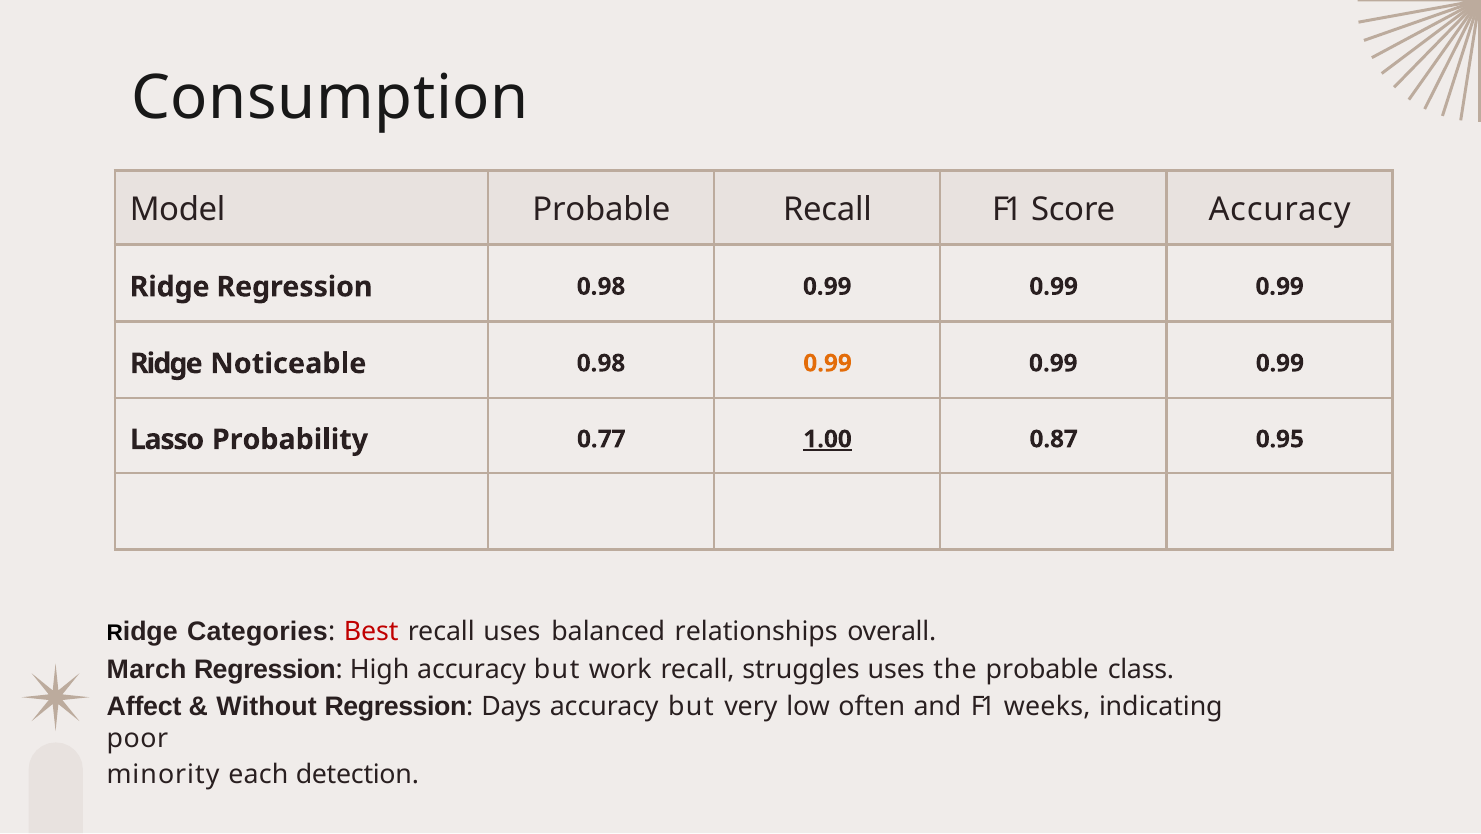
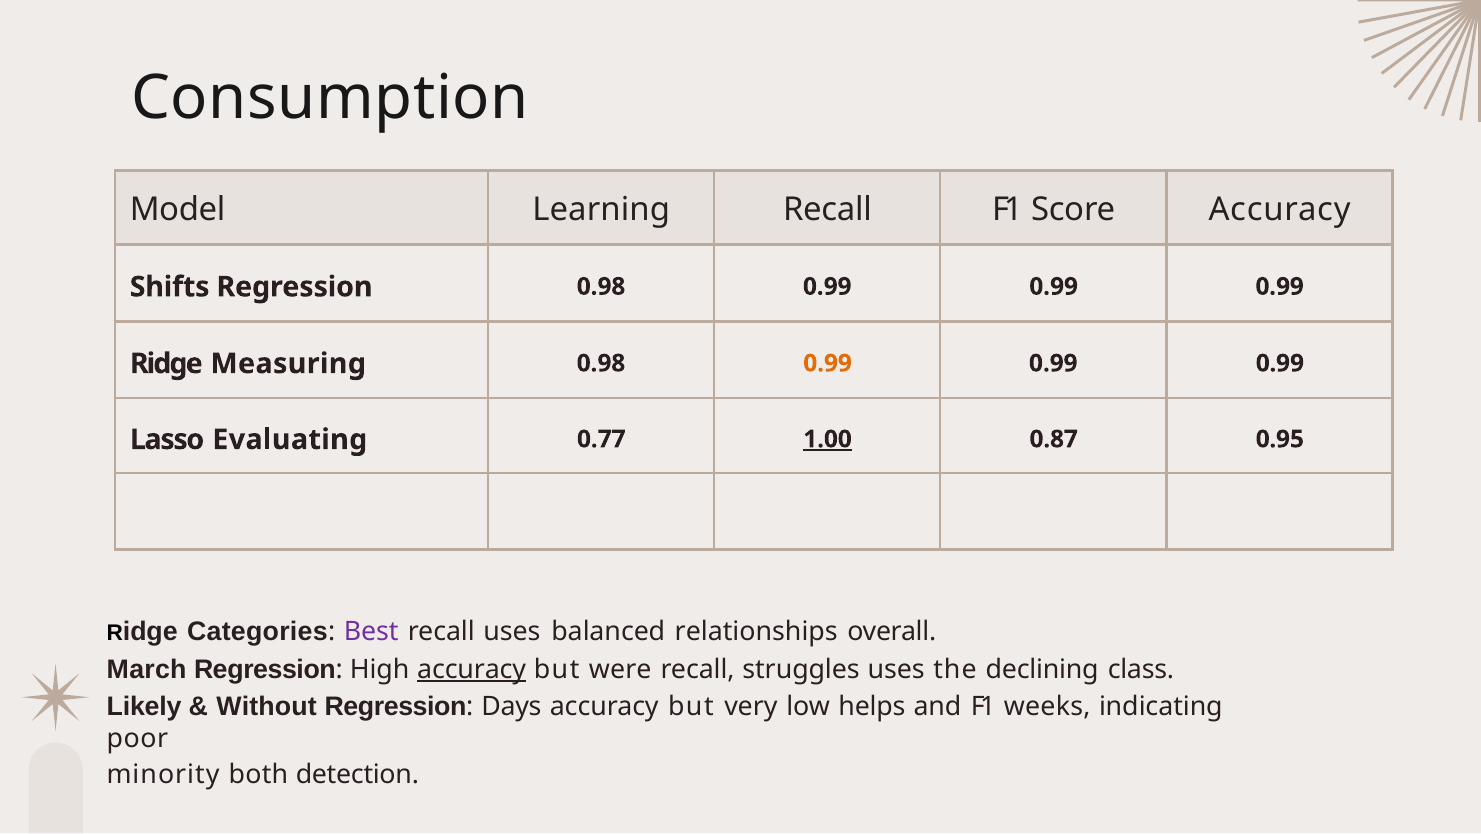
Model Probable: Probable -> Learning (601, 209)
Ridge: Ridge -> Shifts (170, 287)
Noticeable: Noticeable -> Measuring (288, 364)
Probability: Probability -> Evaluating (290, 440)
Best colour: red -> purple (371, 632)
accuracy underline: none -> present (472, 669)
work: work -> were (620, 669)
the probable: probable -> declining (1042, 669)
Affect: Affect -> Likely (144, 706)
often: often -> helps (872, 706)
each: each -> both (258, 775)
